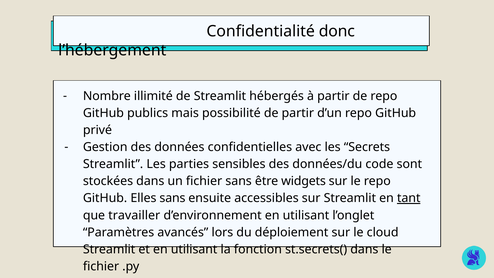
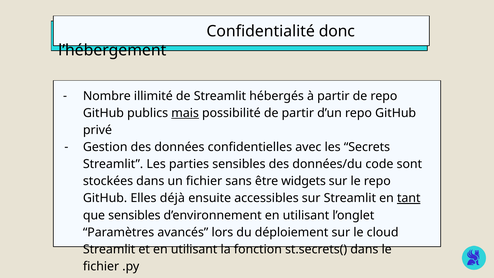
mais underline: none -> present (185, 113)
Elles sans: sans -> déjà (172, 198)
que travailler: travailler -> sensibles (134, 215)
